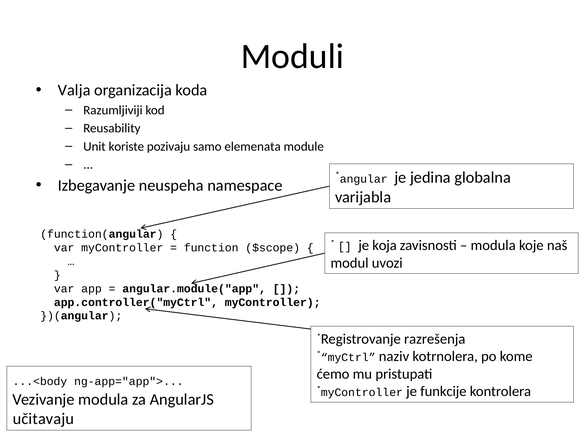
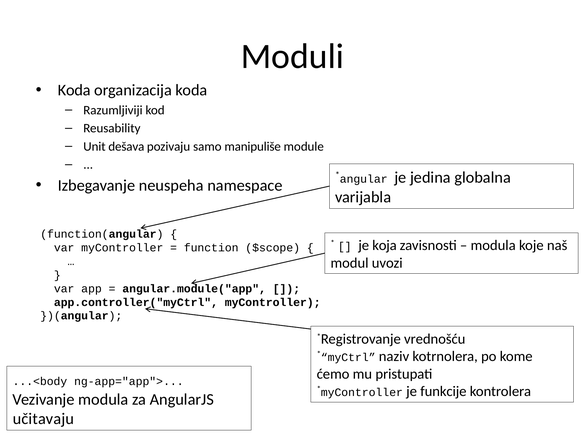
Valja: Valja -> Koda (74, 90)
koriste: koriste -> dešava (126, 147)
elemenata: elemenata -> manipuliše (253, 147)
razrešenja: razrešenja -> vrednošću (435, 340)
